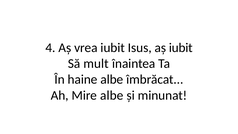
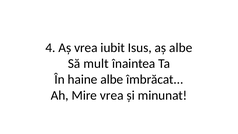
aș iubit: iubit -> albe (181, 48)
Mire albe: albe -> vrea (112, 95)
